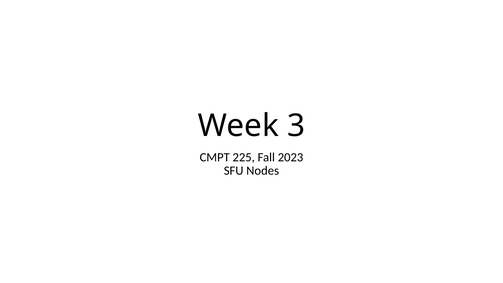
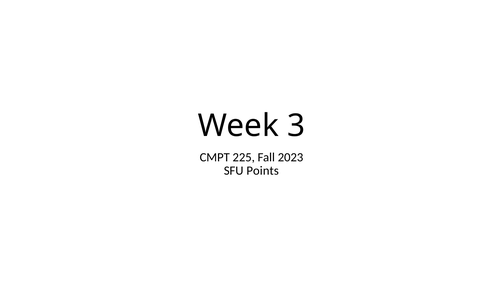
Nodes: Nodes -> Points (263, 171)
